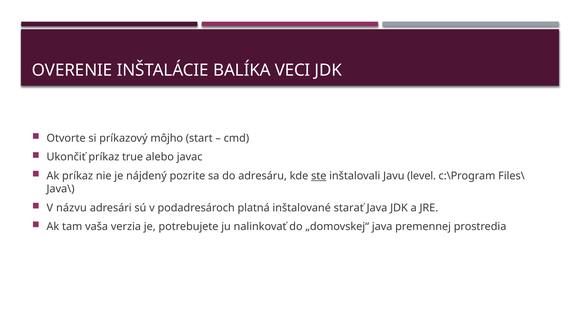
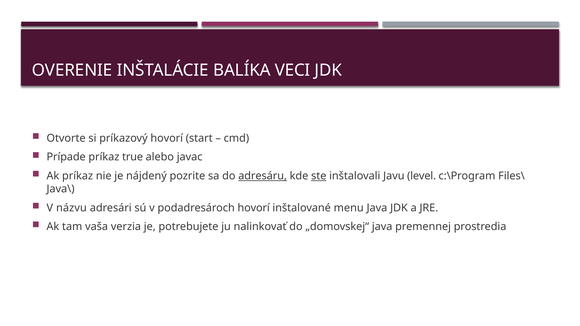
príkazový môjho: môjho -> hovorí (167, 138)
Ukončiť: Ukončiť -> Prípade (66, 157)
adresáru underline: none -> present (263, 176)
podadresároch platná: platná -> hovorí (254, 208)
starať: starať -> menu (349, 208)
